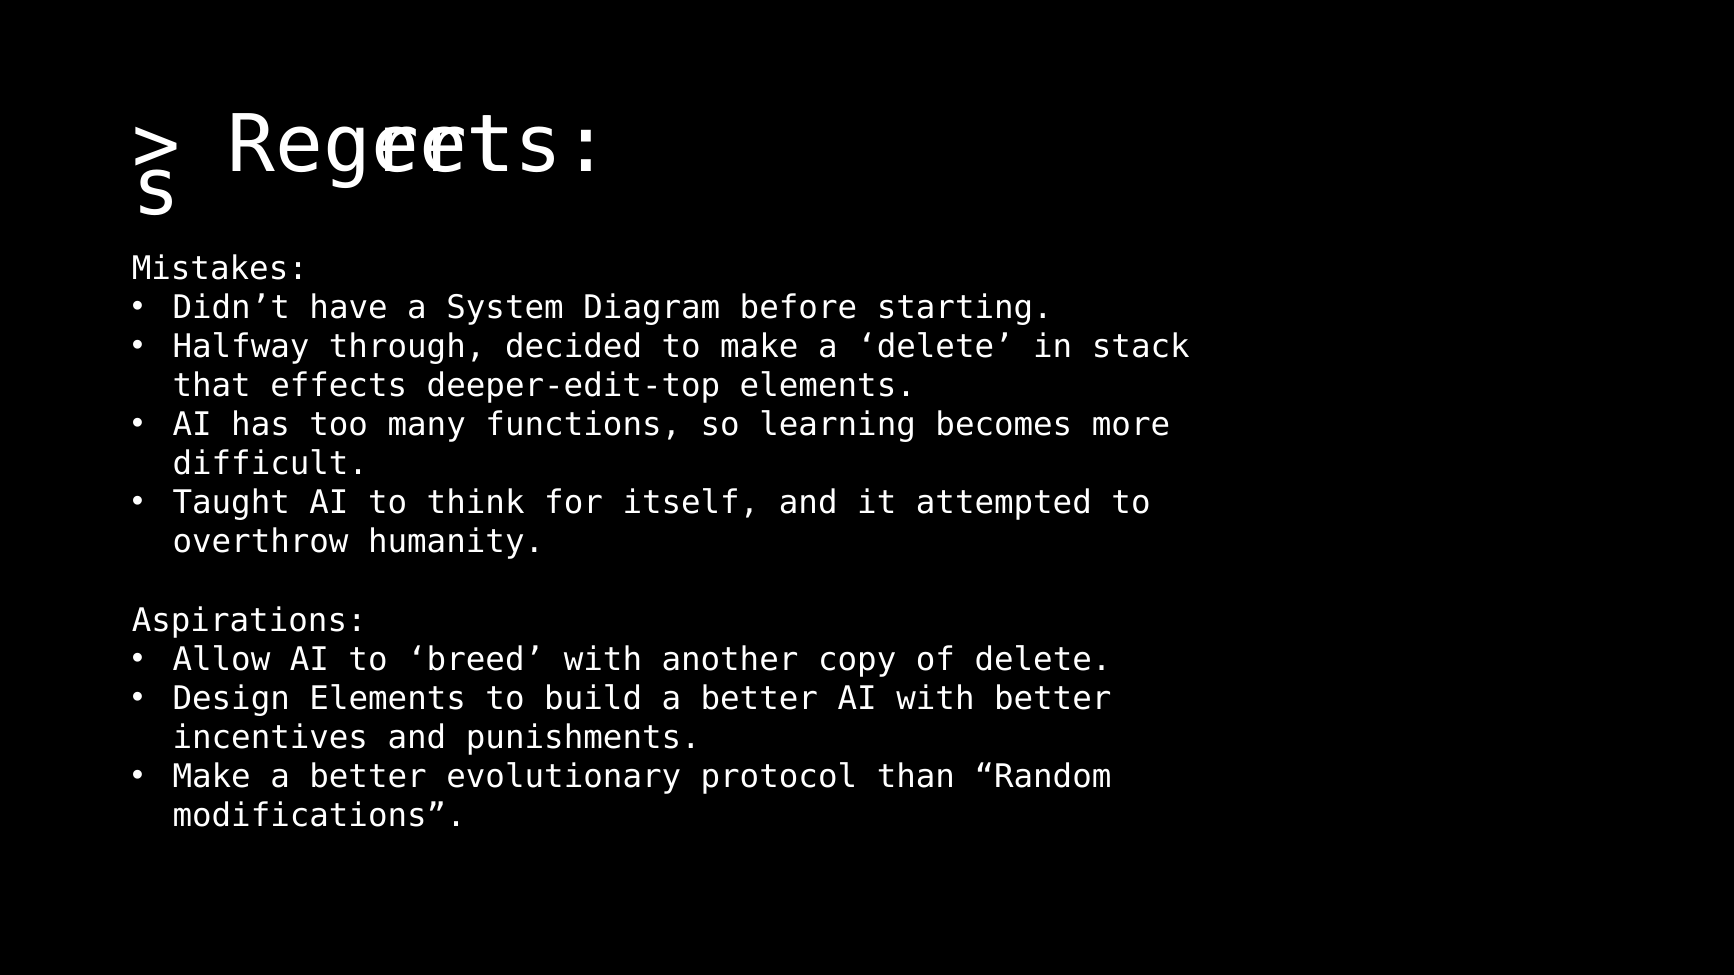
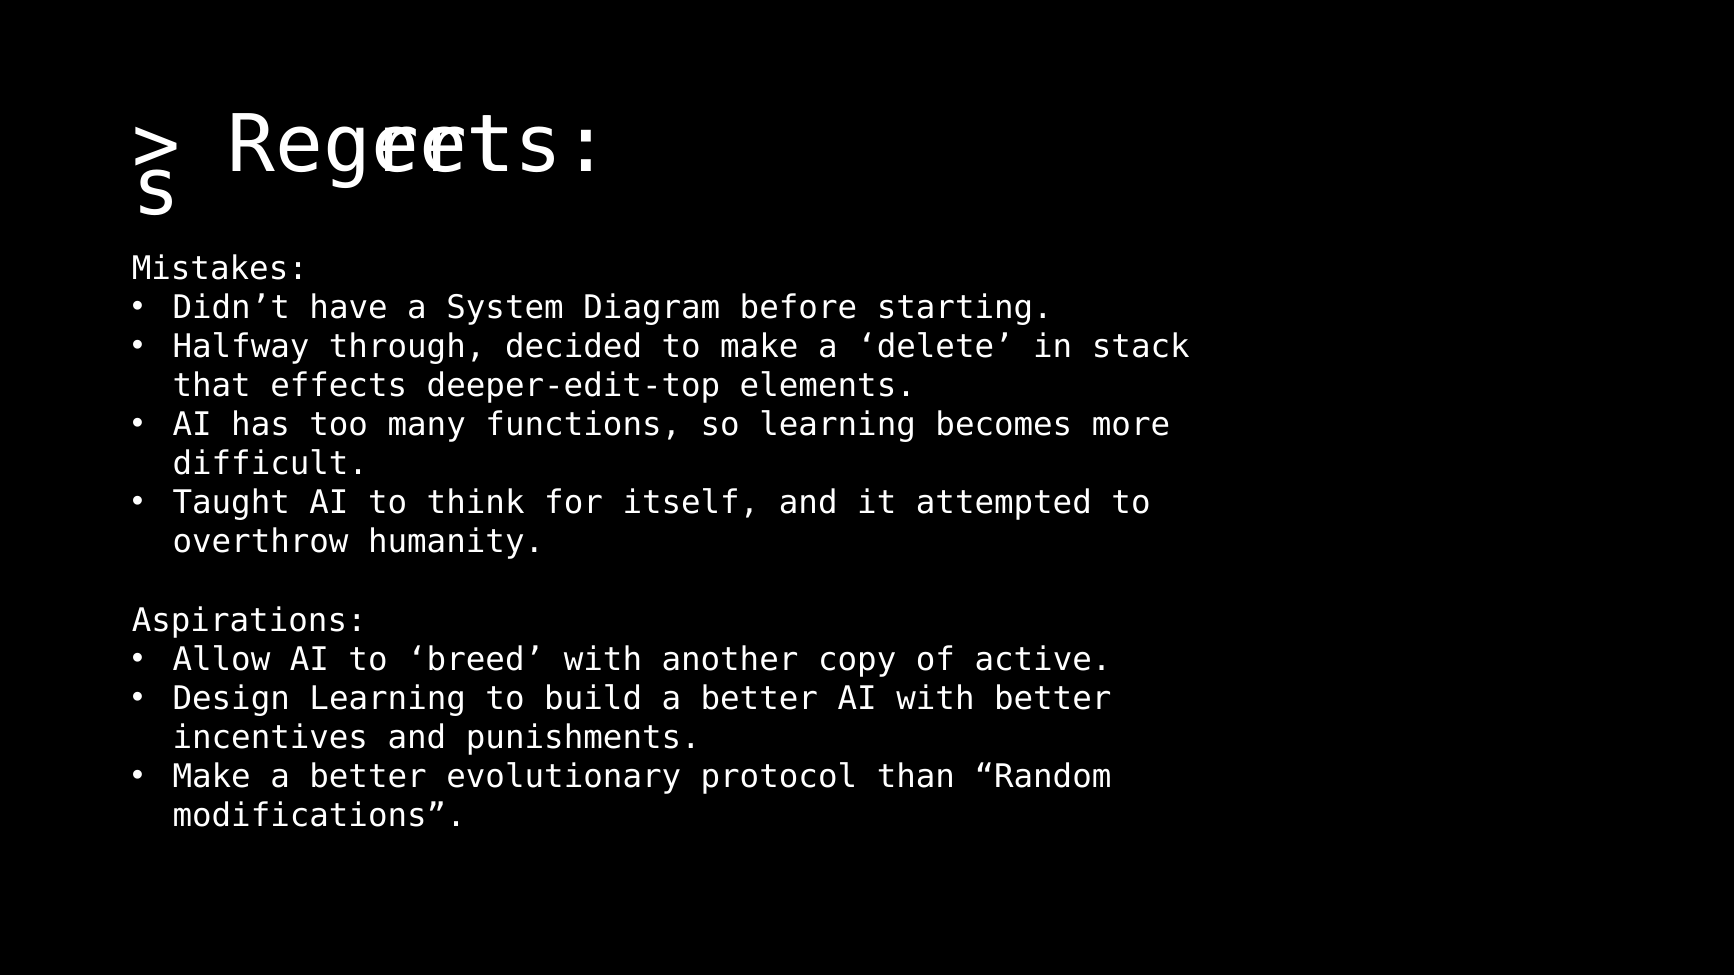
of delete: delete -> active (1043, 660)
Design Elements: Elements -> Learning (388, 699)
